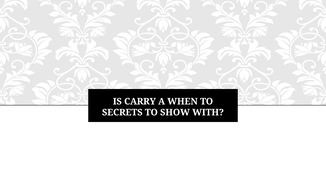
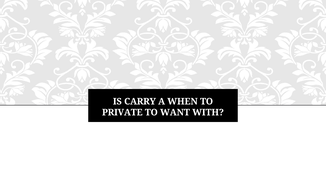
SECRETS: SECRETS -> PRIVATE (122, 112)
SHOW: SHOW -> WANT (175, 112)
